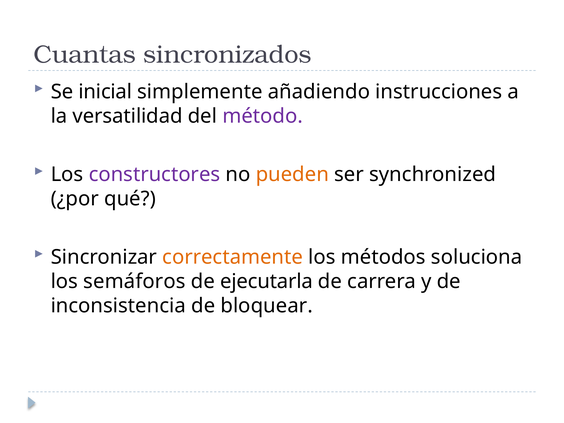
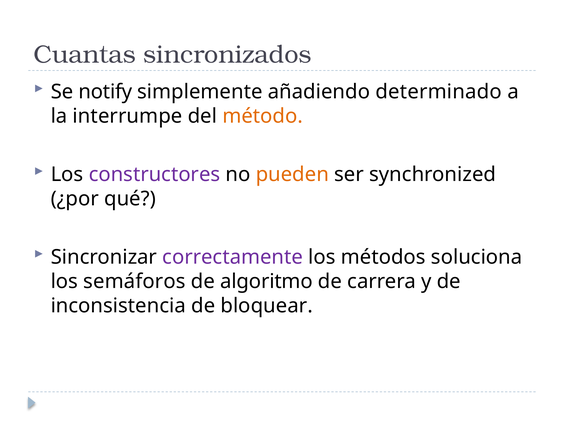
inicial: inicial -> notify (105, 92)
instrucciones: instrucciones -> determinado (439, 92)
versatilidad: versatilidad -> interrumpe (128, 116)
método colour: purple -> orange (263, 116)
correctamente colour: orange -> purple (233, 257)
ejecutarla: ejecutarla -> algoritmo (267, 281)
